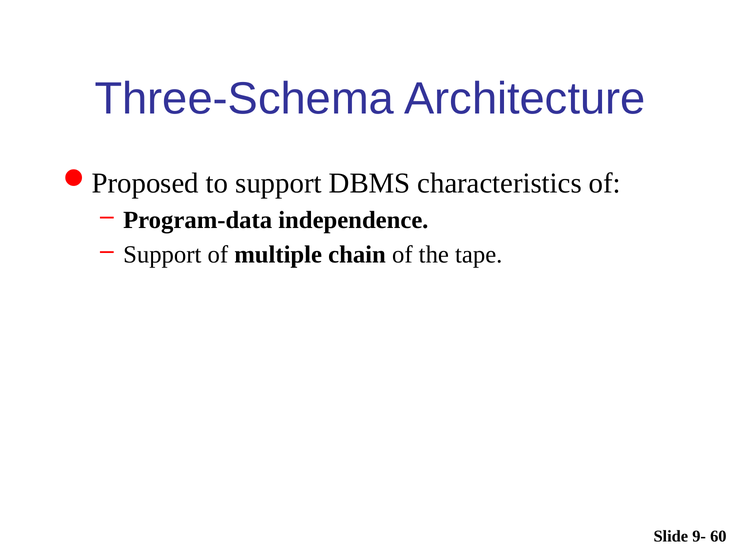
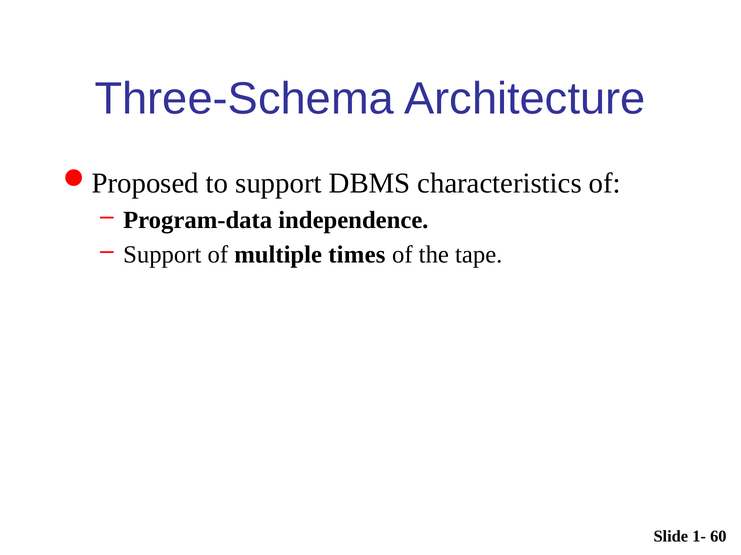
chain: chain -> times (357, 255)
9-: 9- -> 1- (699, 537)
